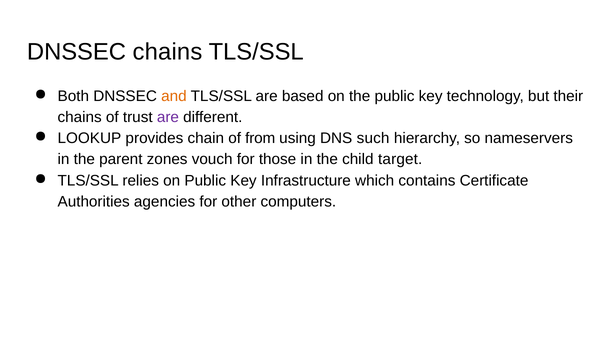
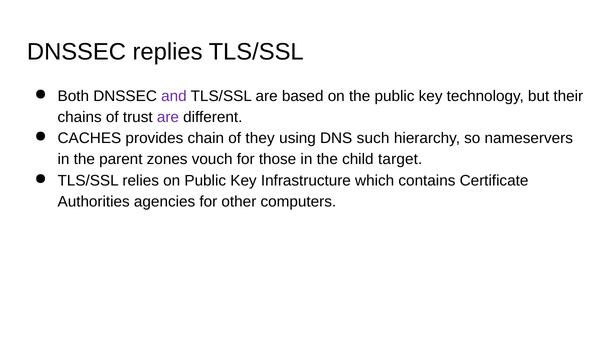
DNSSEC chains: chains -> replies (168, 52)
and colour: orange -> purple (174, 96)
LOOKUP: LOOKUP -> CACHES (89, 138)
from: from -> they (260, 138)
